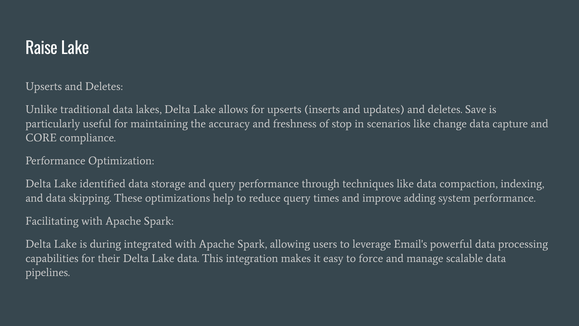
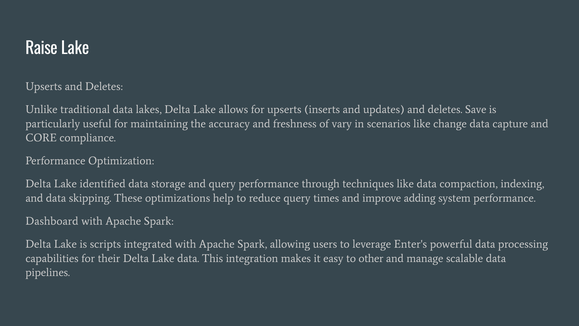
stop: stop -> vary (342, 124)
Facilitating: Facilitating -> Dashboard (52, 221)
during: during -> scripts (105, 244)
Email's: Email's -> Enter's (410, 244)
force: force -> other (371, 258)
